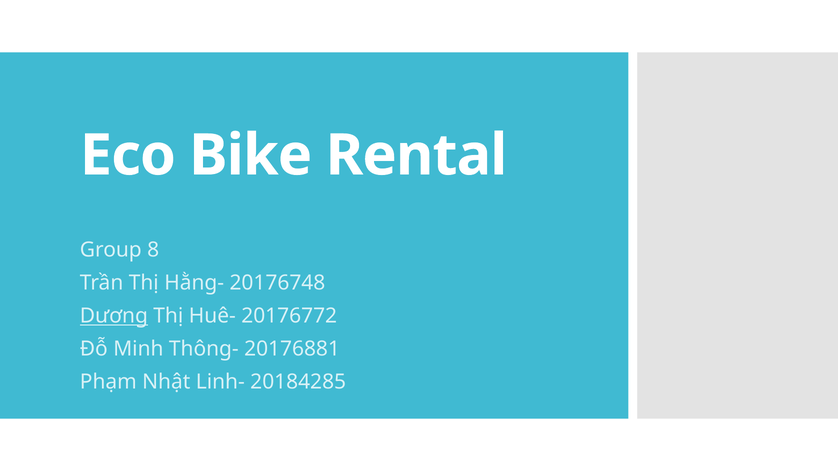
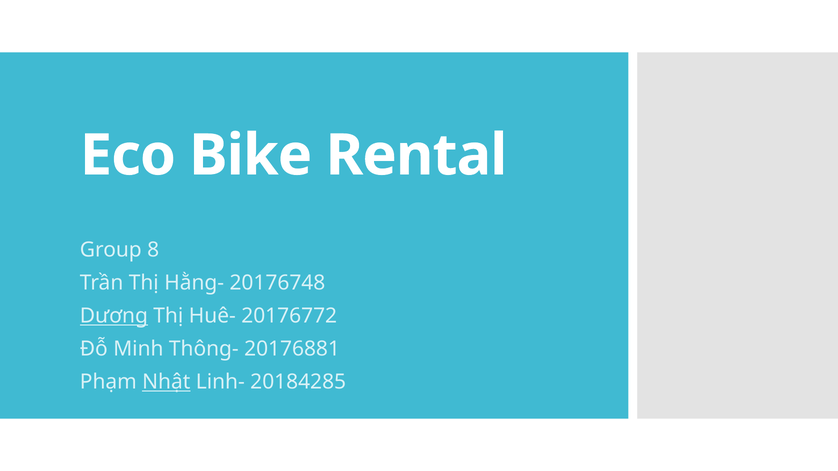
Nhật underline: none -> present (166, 382)
